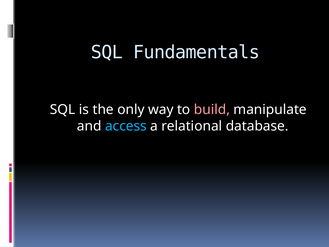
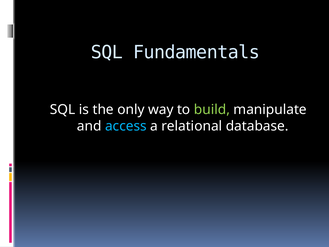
build colour: pink -> light green (212, 110)
